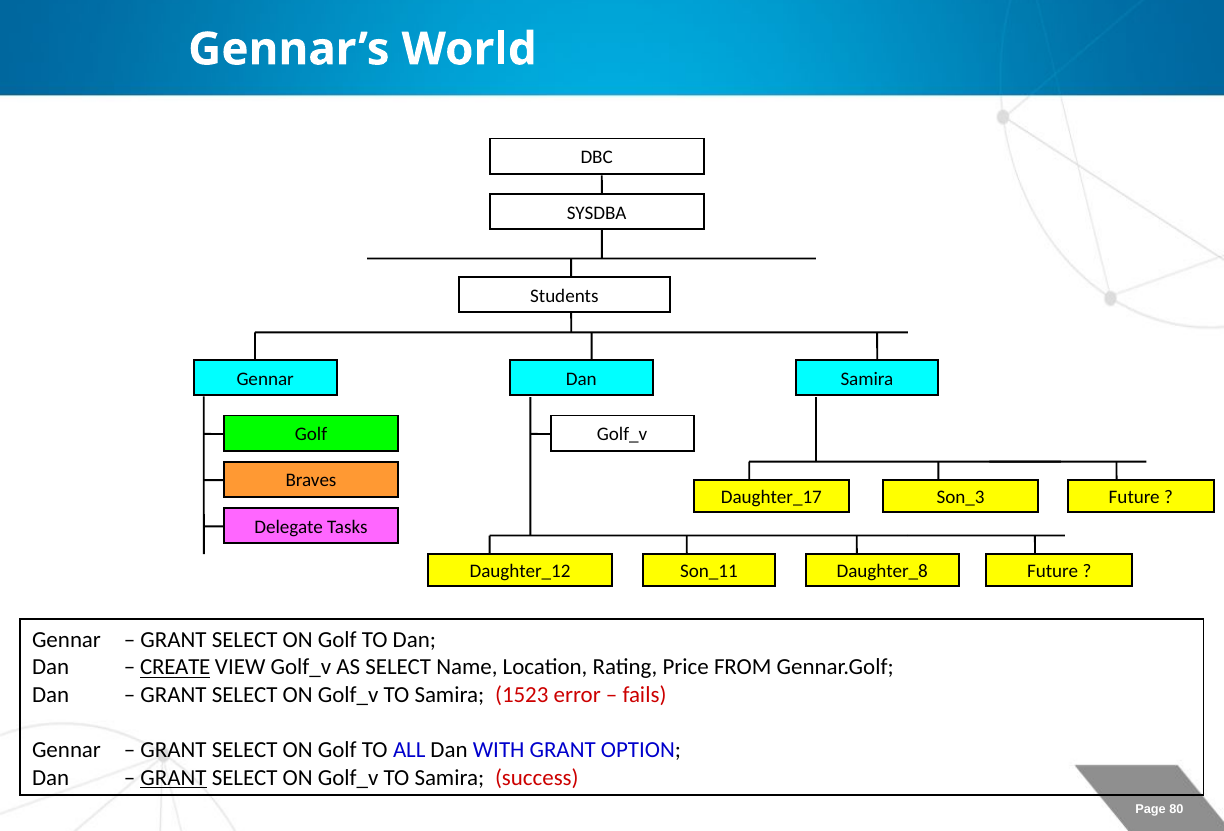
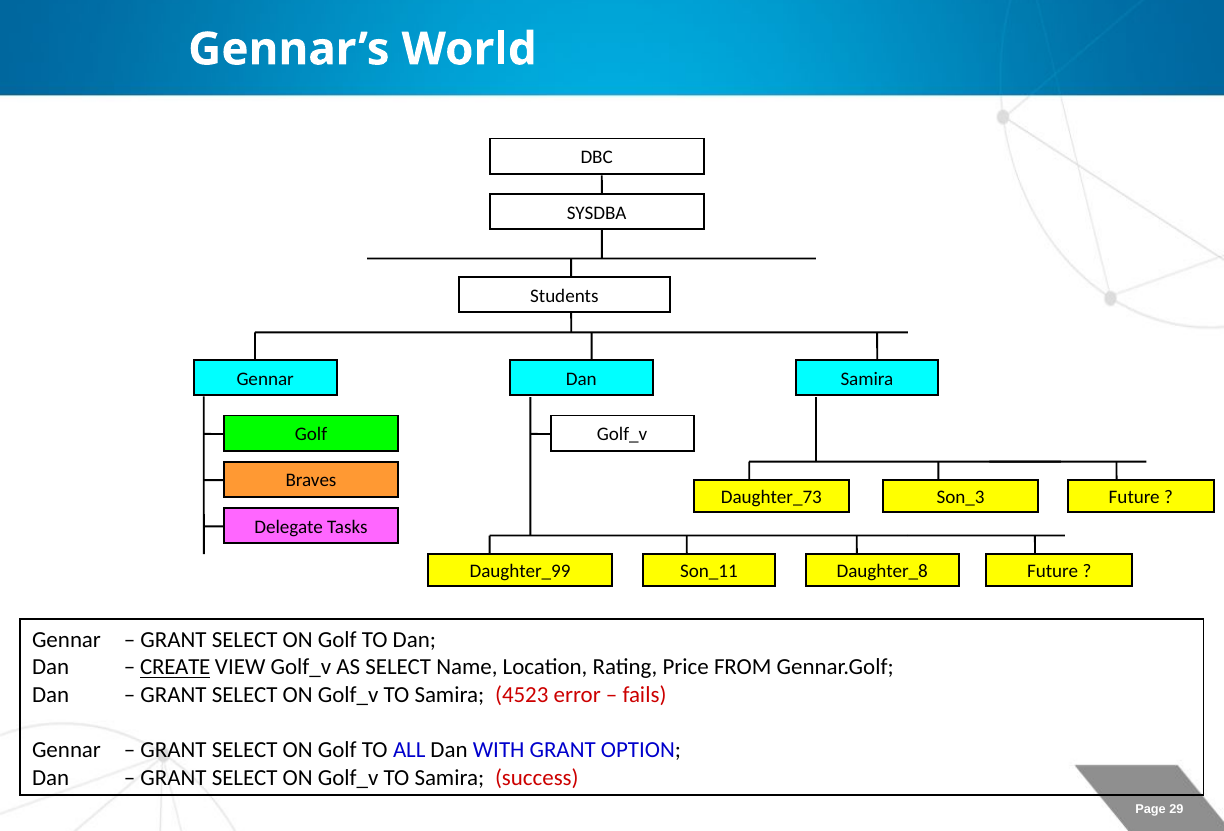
Daughter_17: Daughter_17 -> Daughter_73 (771, 498)
Daughter_12: Daughter_12 -> Daughter_99 (520, 572)
1523: 1523 -> 4523 (522, 695)
GRANT underline: present -> none (173, 778)
80: 80 -> 29 (1176, 810)
